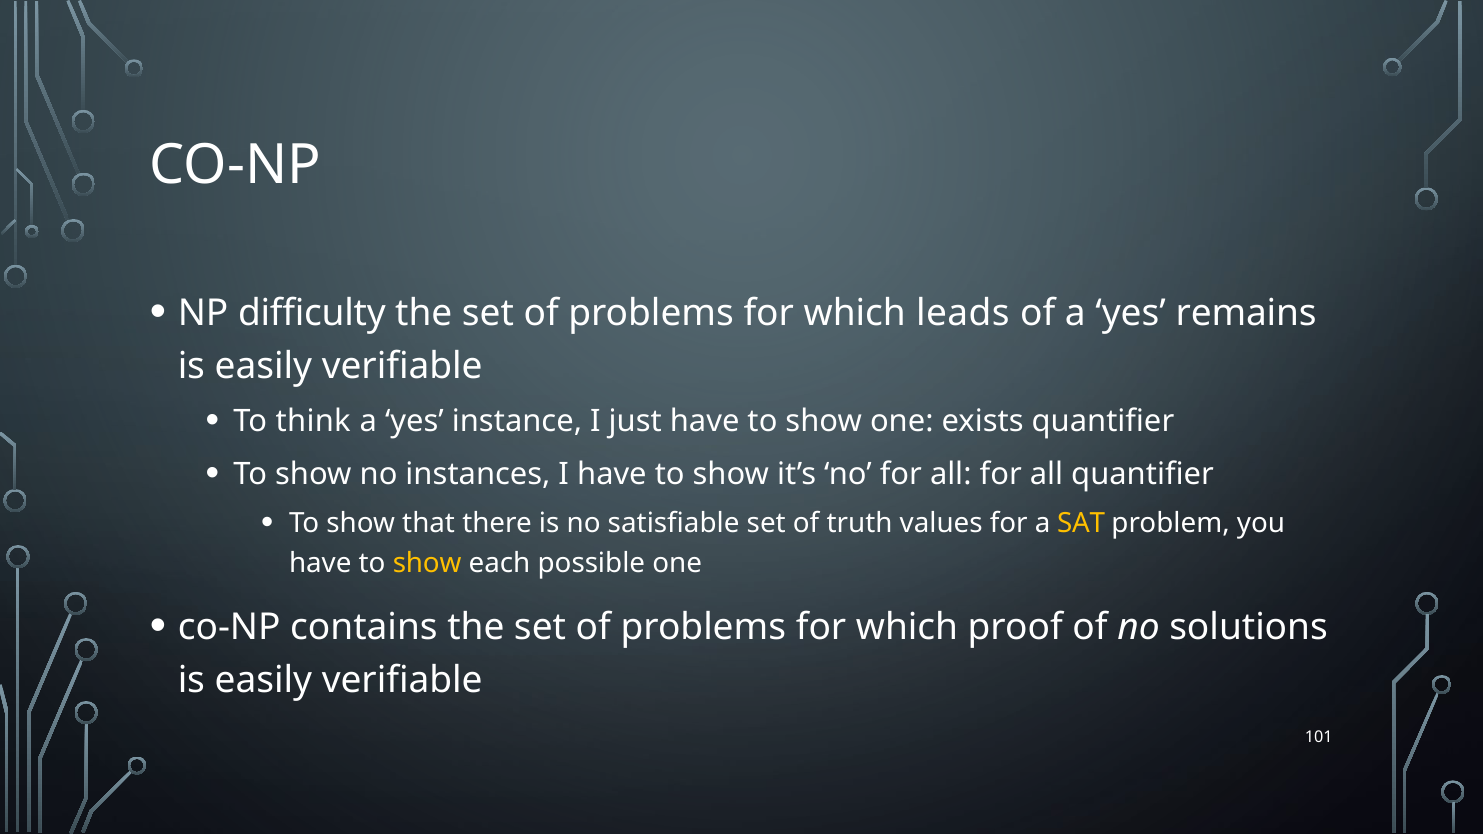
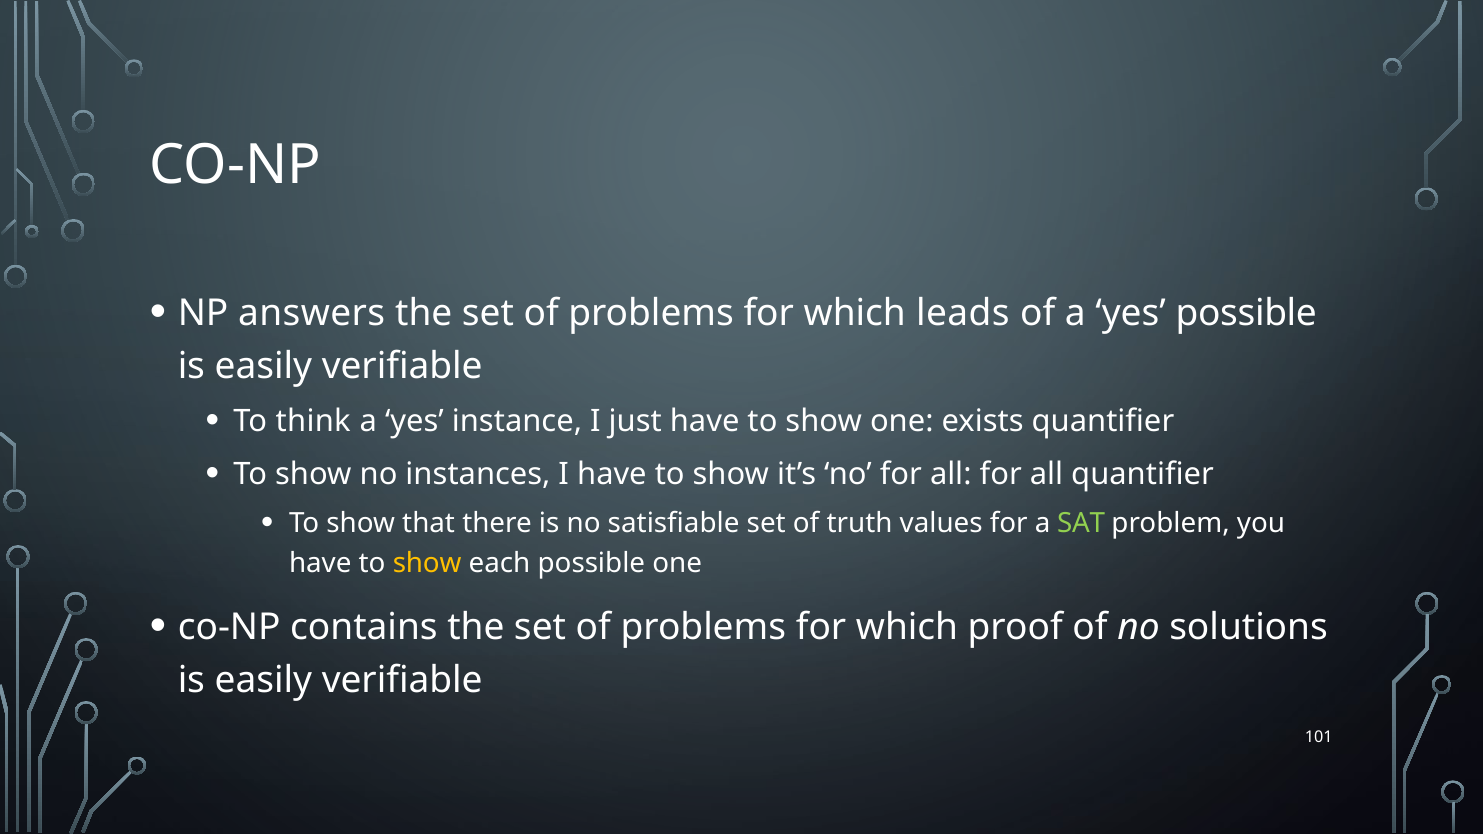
difficulty: difficulty -> answers (312, 313)
yes remains: remains -> possible (1246, 313)
SAT colour: yellow -> light green (1081, 523)
